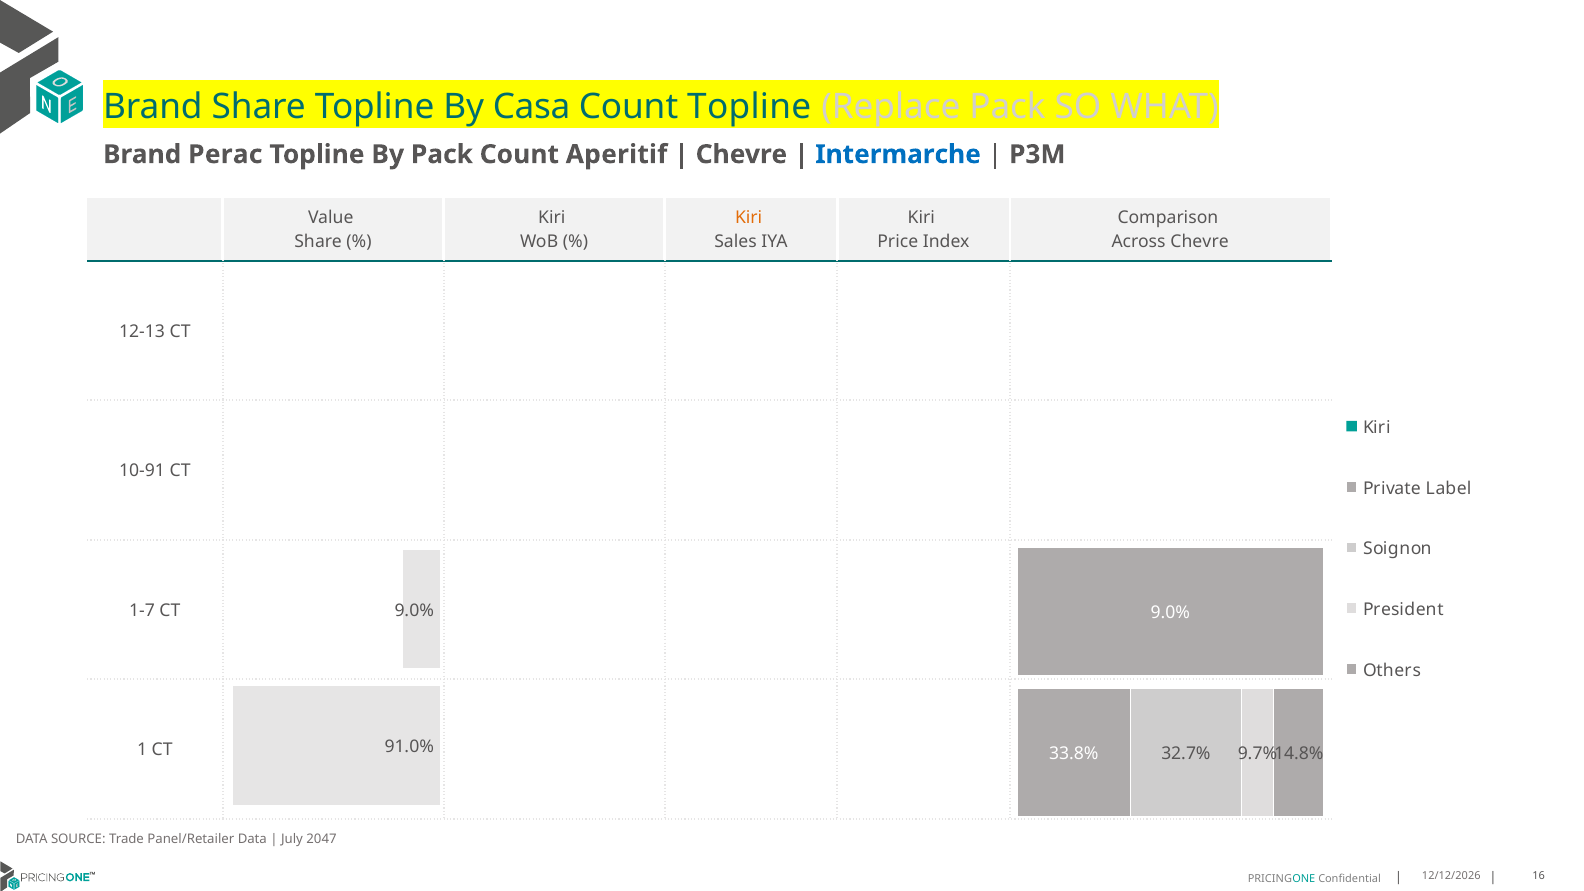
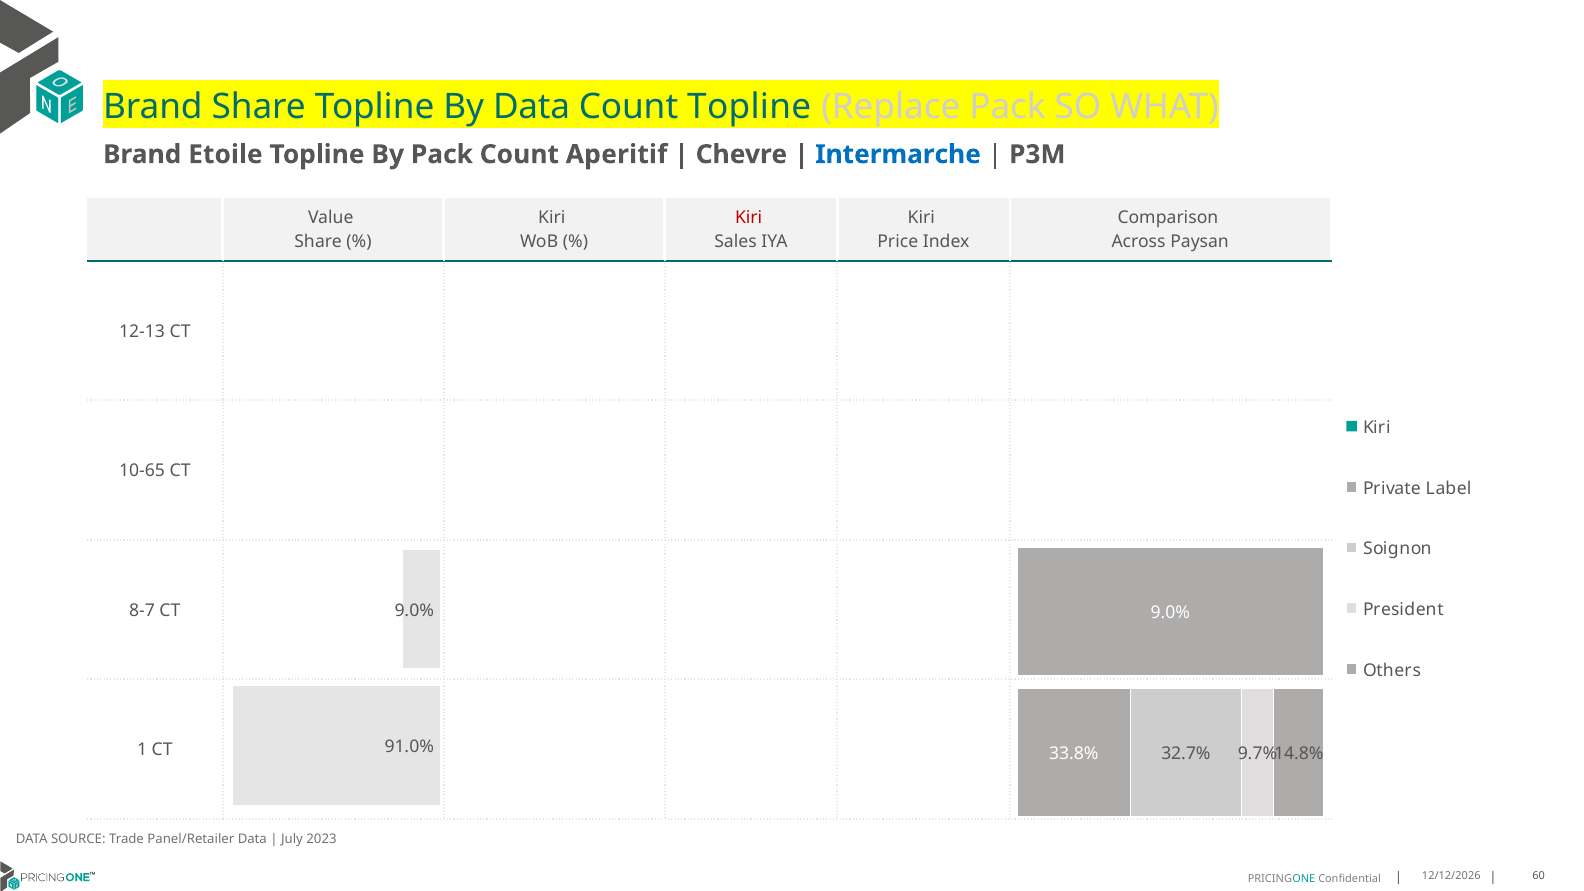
By Casa: Casa -> Data (532, 106)
Perac: Perac -> Etoile (225, 154)
Kiri colour: orange -> red (749, 218)
Across Chevre: Chevre -> Paysan (1200, 242)
10-91: 10-91 -> 10-65 (142, 471)
1-7: 1-7 -> 8-7 (142, 611)
2047: 2047 -> 2023 (322, 839)
16: 16 -> 60 (1539, 876)
